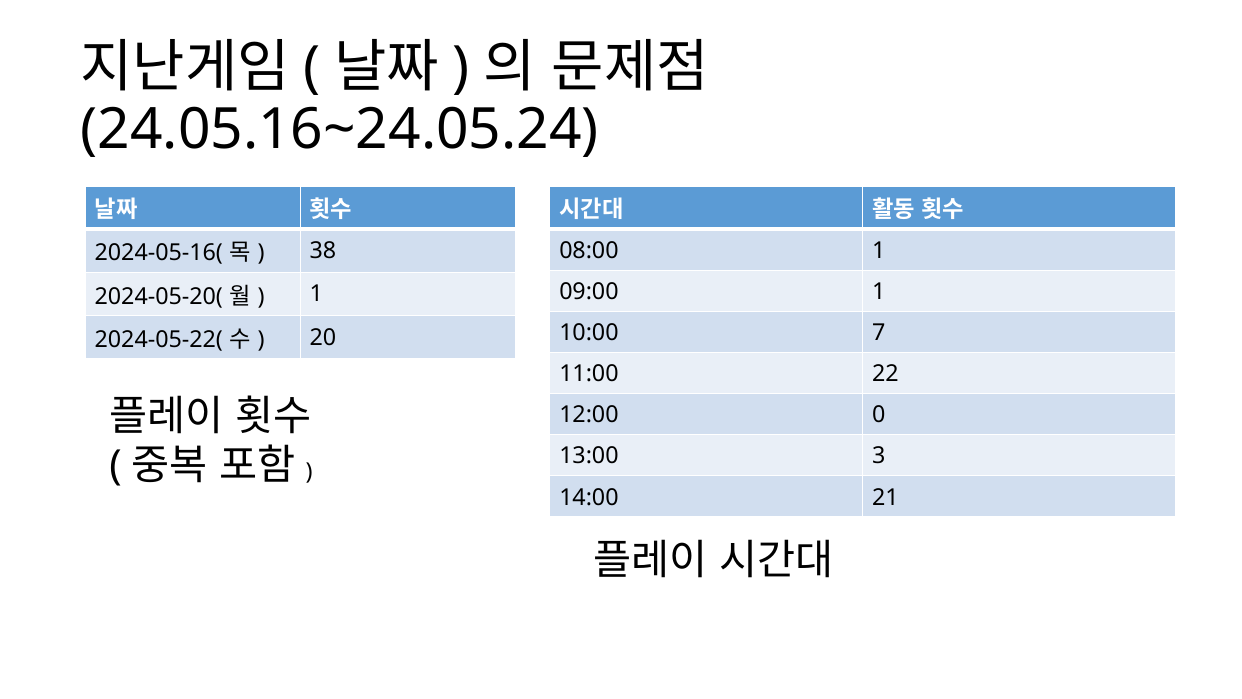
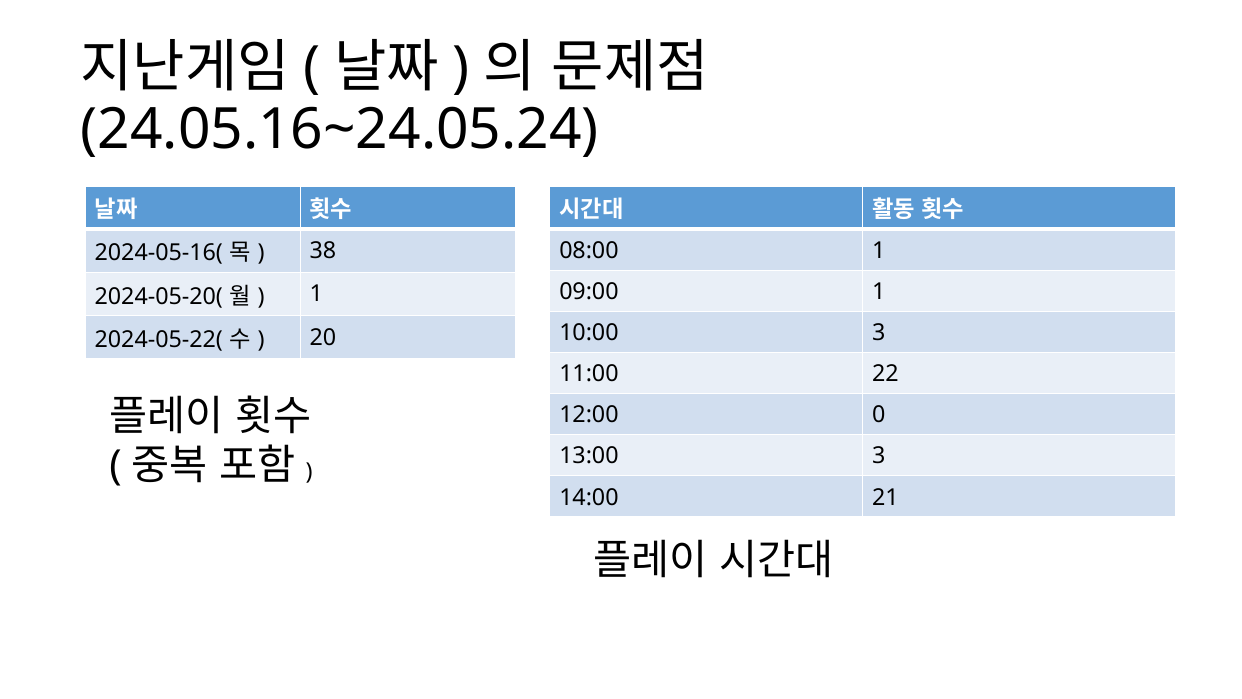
10:00 7: 7 -> 3 (879, 333)
